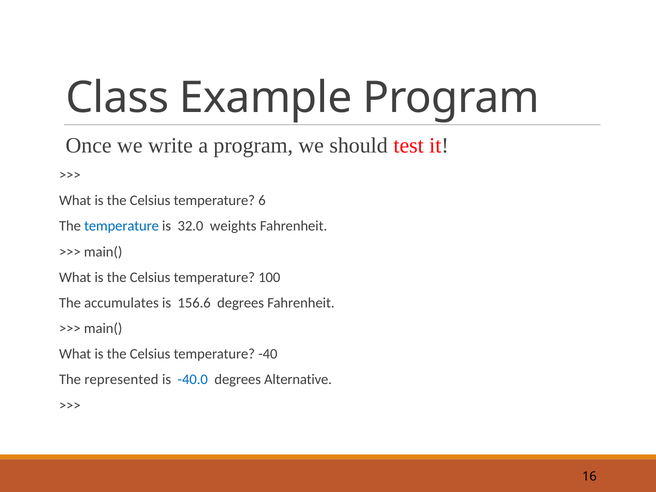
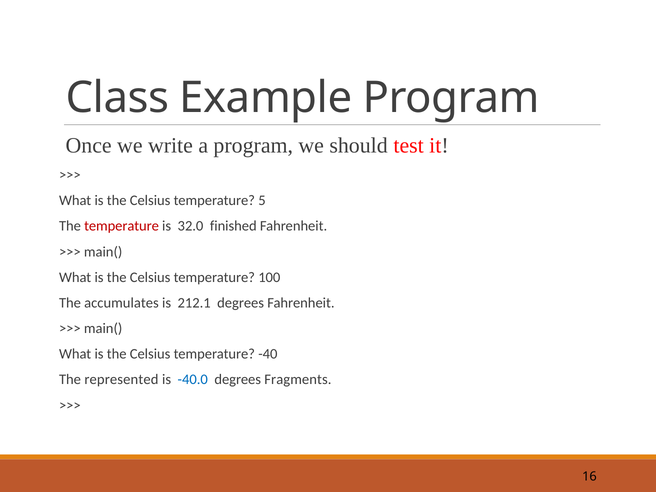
6: 6 -> 5 (262, 201)
temperature colour: blue -> red (122, 226)
weights: weights -> finished (233, 226)
156.6: 156.6 -> 212.1 (194, 303)
Alternative: Alternative -> Fragments (298, 380)
